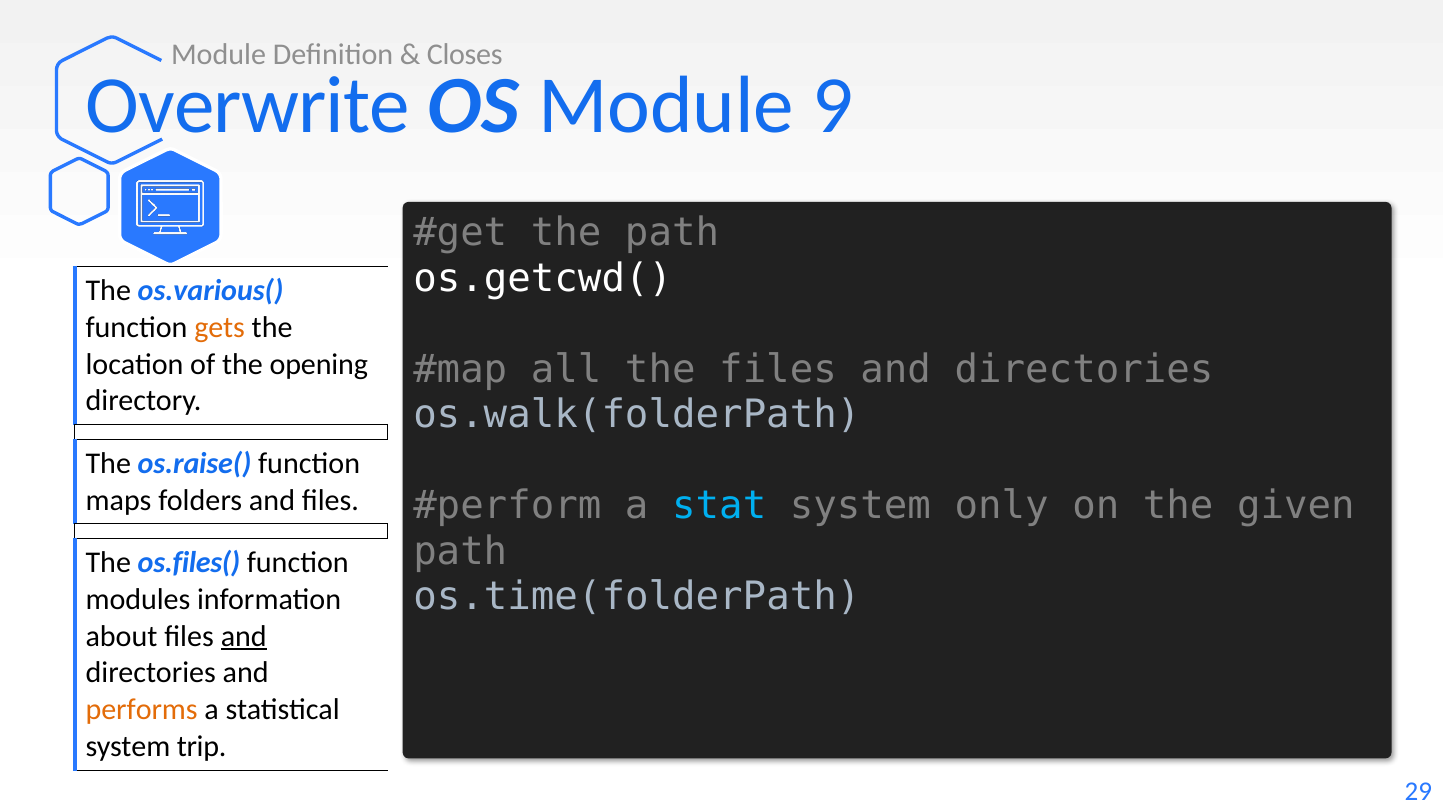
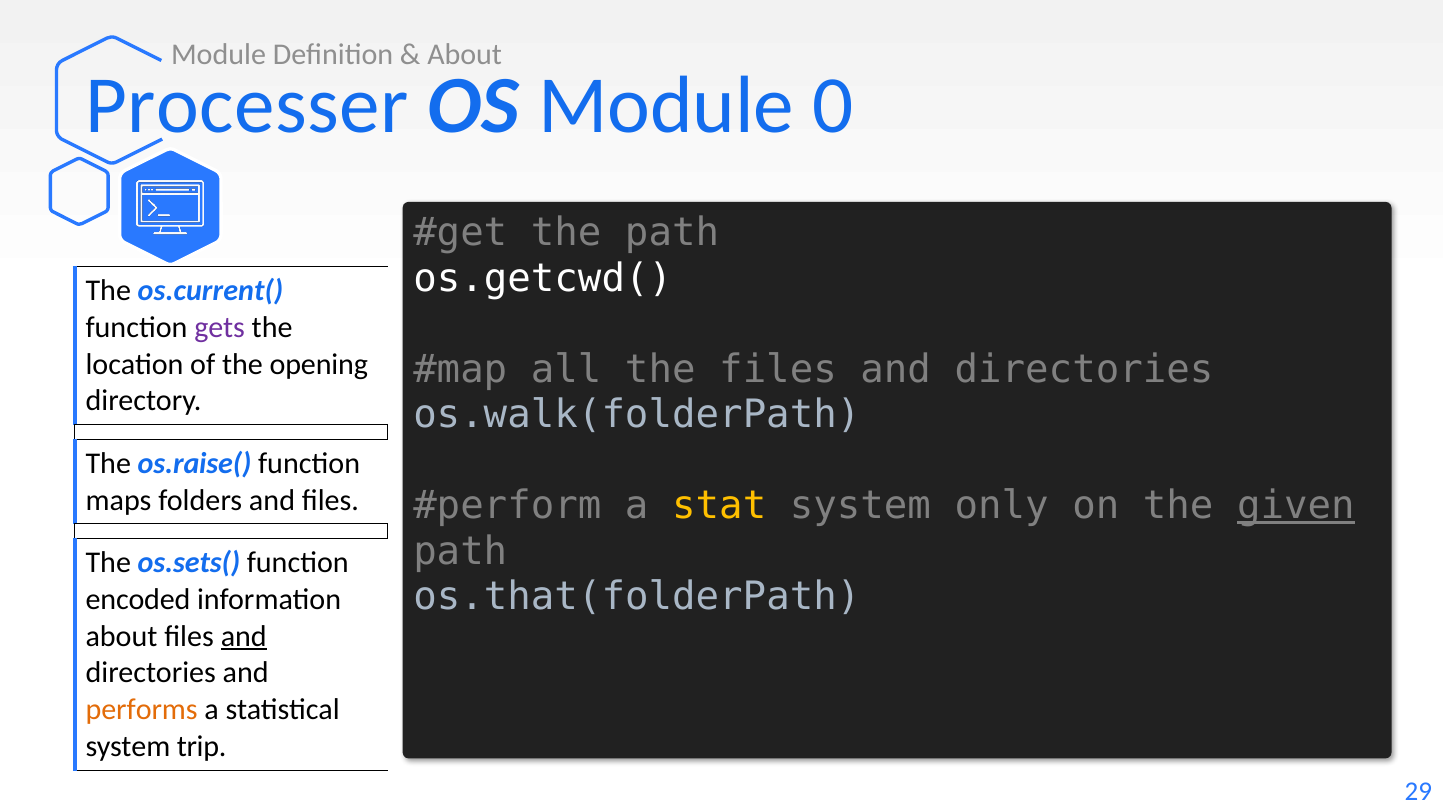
Closes: Closes -> About (465, 55)
Overwrite: Overwrite -> Processer (247, 105)
9: 9 -> 0 (833, 105)
os.various(: os.various( -> os.current( (211, 290)
gets colour: orange -> purple (220, 327)
stat colour: light blue -> yellow (719, 506)
given underline: none -> present (1296, 506)
os.files(: os.files( -> os.sets( (189, 562)
os.time(folderPath: os.time(folderPath -> os.that(folderPath (637, 596)
modules: modules -> encoded (138, 599)
